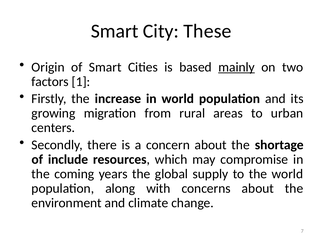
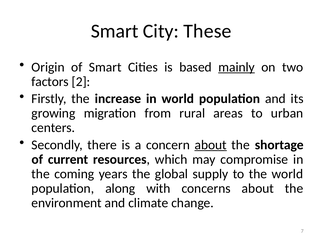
1: 1 -> 2 (81, 82)
about underline: none -> present (211, 145)
include: include -> current (68, 160)
